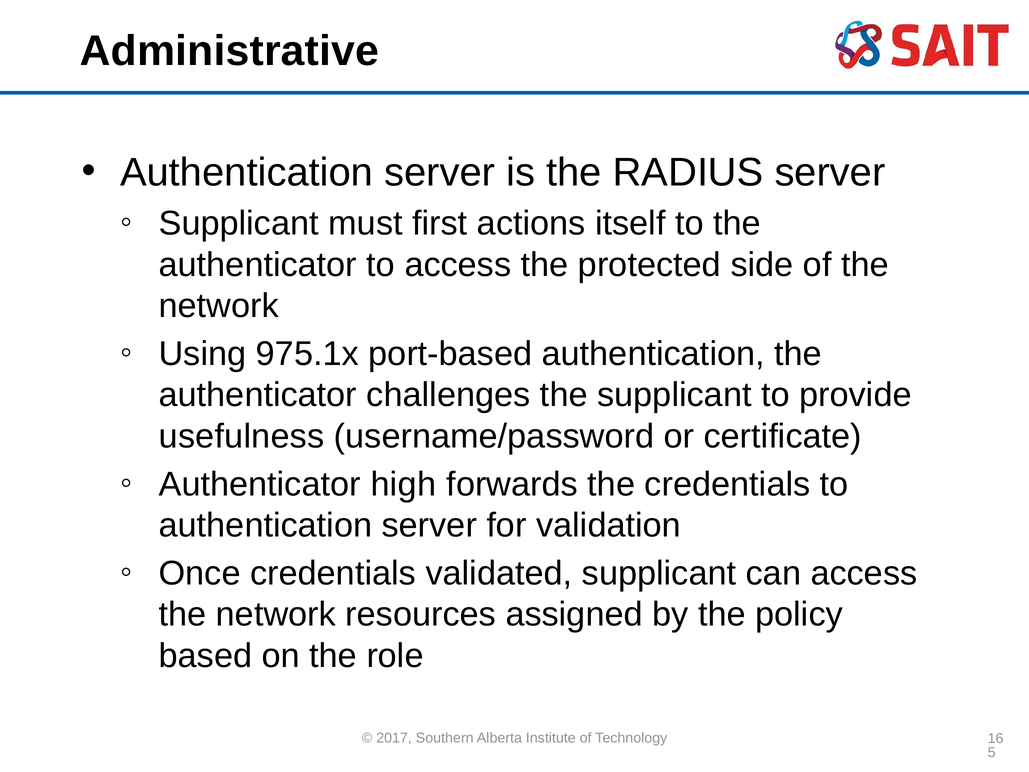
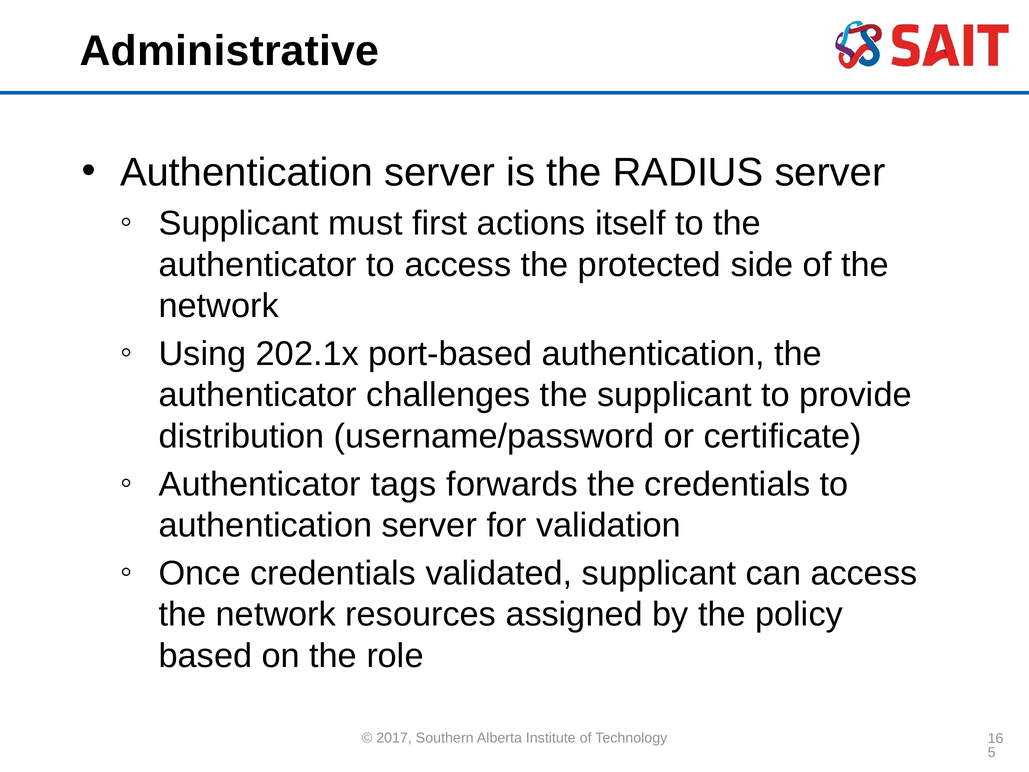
975.1x: 975.1x -> 202.1x (307, 354)
usefulness: usefulness -> distribution (242, 436)
high: high -> tags (404, 484)
